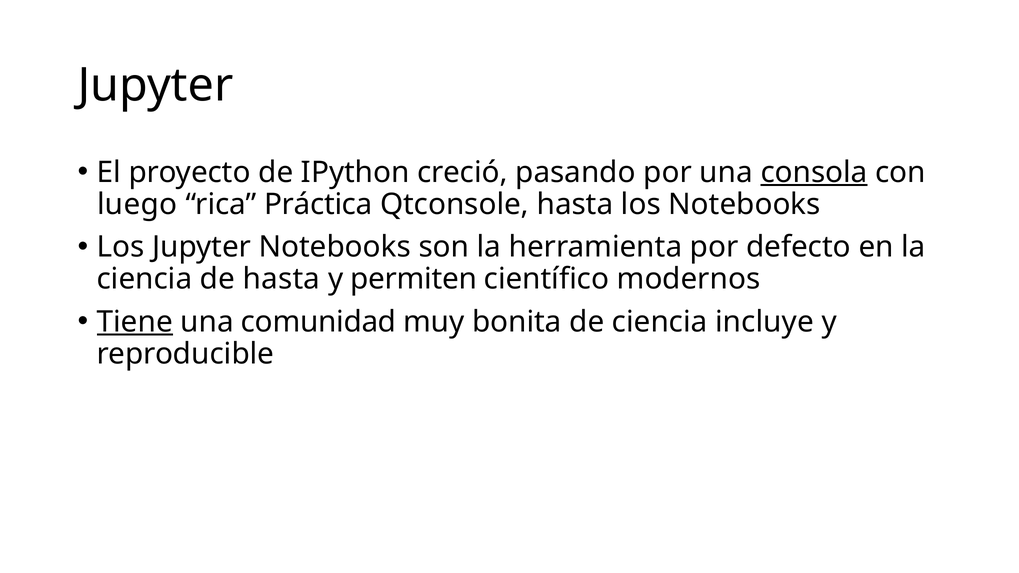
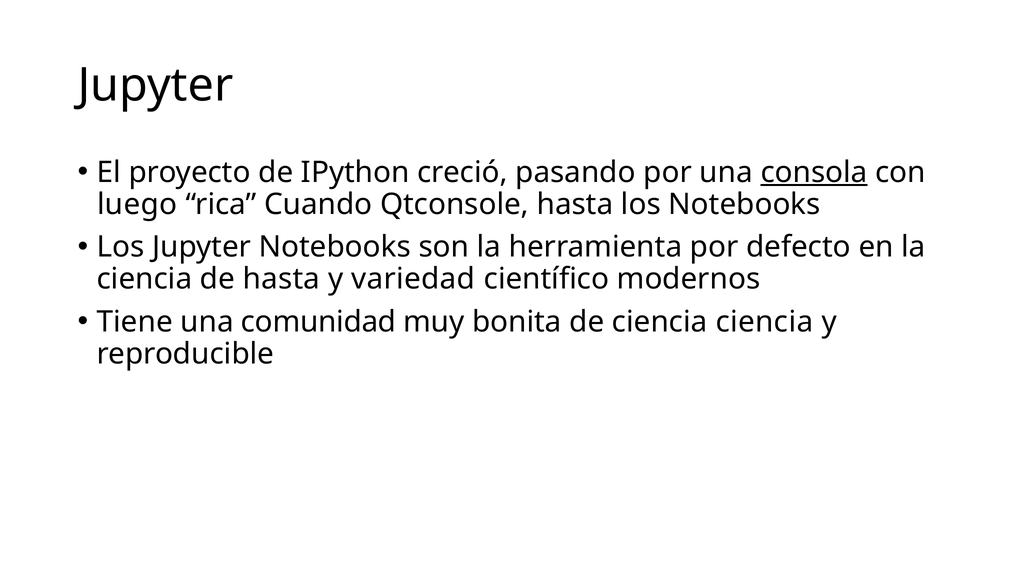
Práctica: Práctica -> Cuando (318, 204)
permiten: permiten -> variedad (413, 279)
Tiene underline: present -> none (135, 322)
ciencia incluye: incluye -> ciencia (764, 322)
